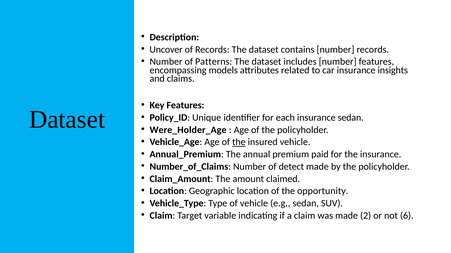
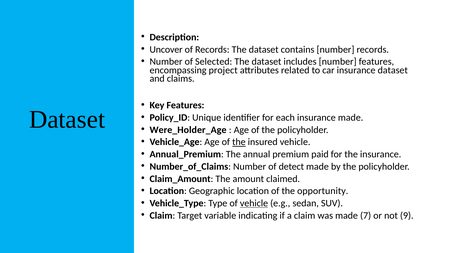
Patterns: Patterns -> Selected (214, 62)
models: models -> project (223, 70)
insurance insights: insights -> dataset (393, 70)
insurance sedan: sedan -> made (351, 118)
vehicle underline: none -> present (254, 204)
2: 2 -> 7 (366, 216)
6: 6 -> 9 (407, 216)
